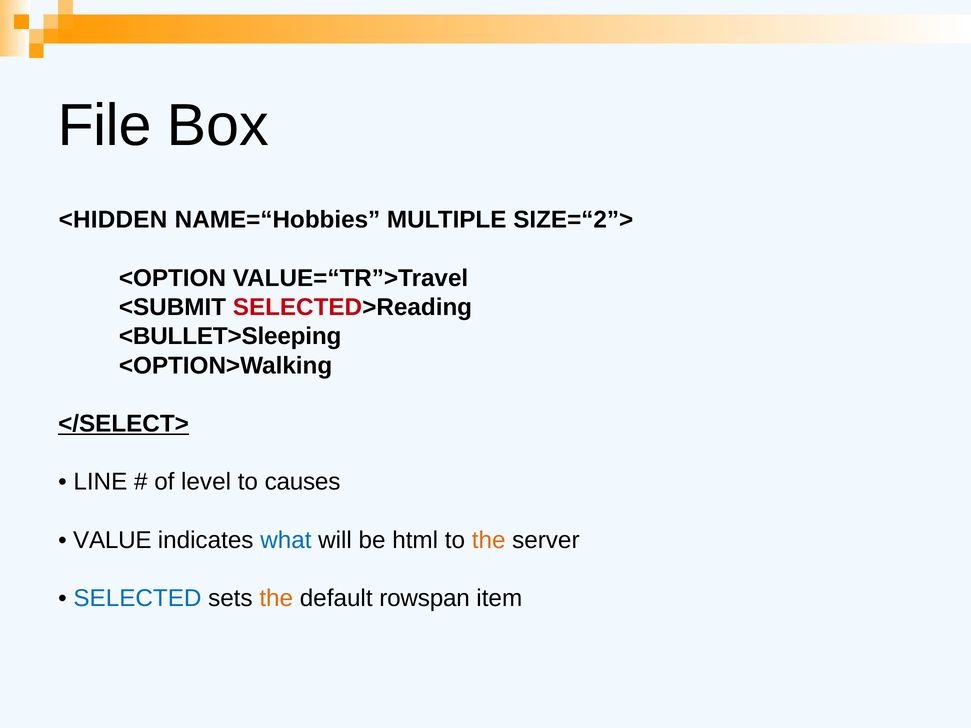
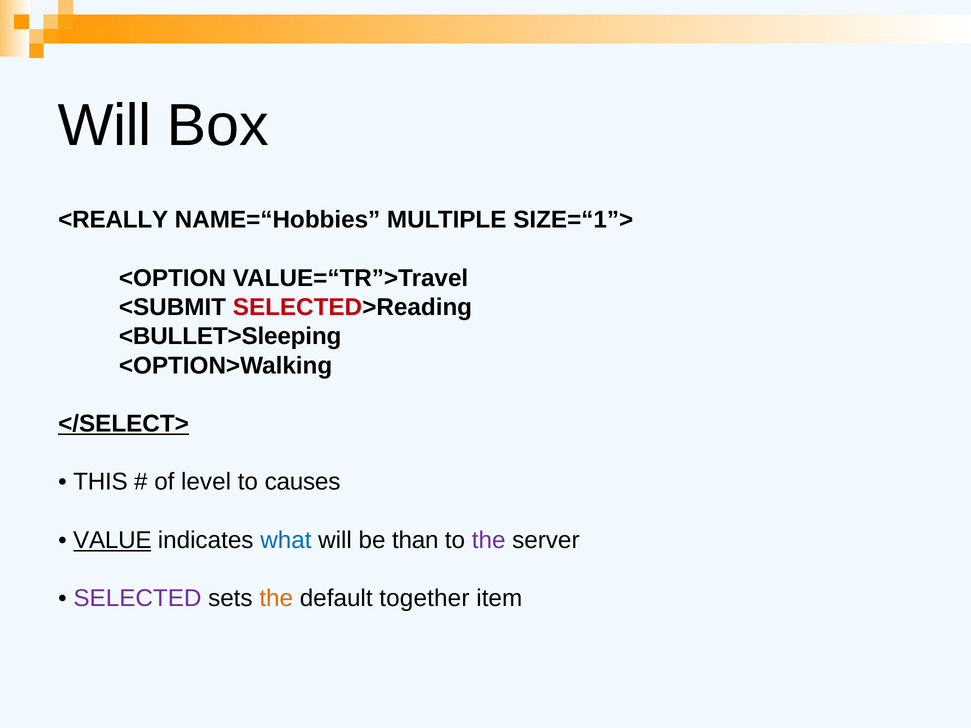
File: File -> Will (105, 125)
<HIDDEN: <HIDDEN -> <REALLY (113, 220)
SIZE=“2”>: SIZE=“2”> -> SIZE=“1”> (573, 220)
LINE: LINE -> THIS (100, 482)
VALUE underline: none -> present (112, 540)
html: html -> than (415, 540)
the colour: orange -> purple (489, 540)
SELECTED colour: blue -> purple (137, 599)
rowspan: rowspan -> together (424, 599)
